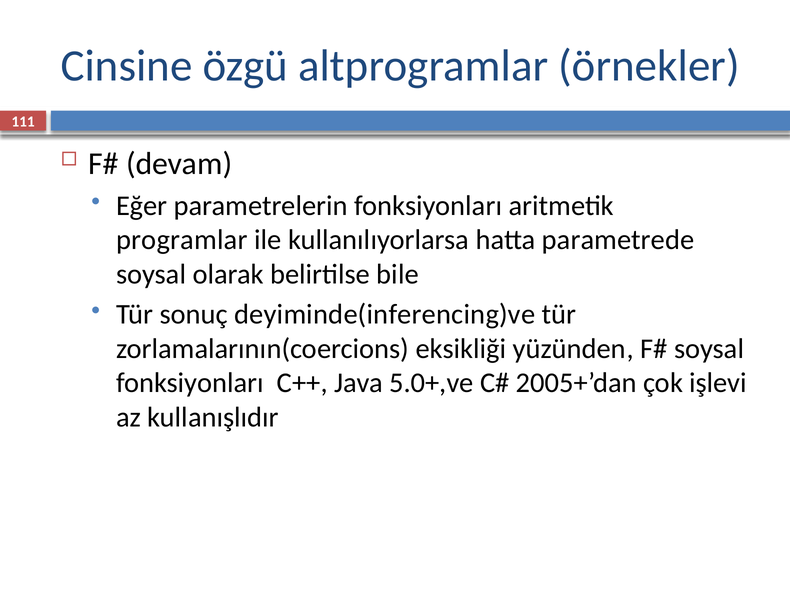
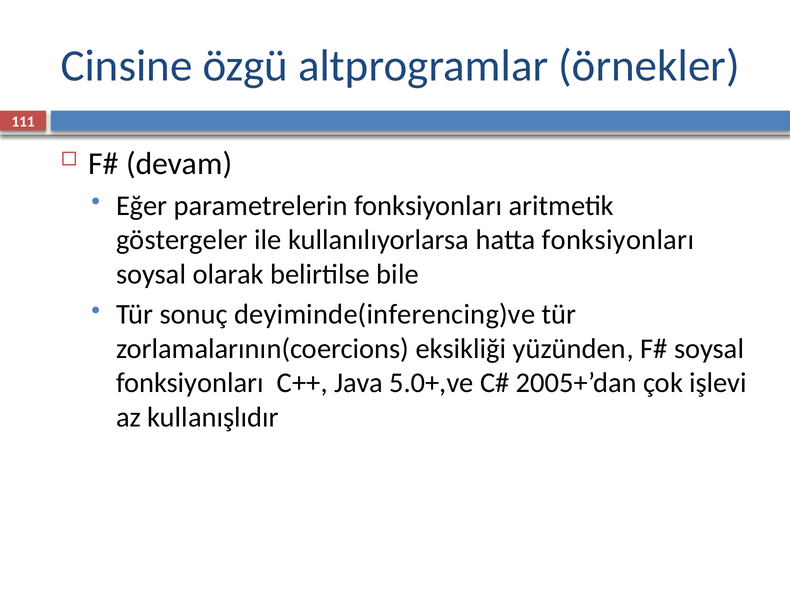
programlar: programlar -> göstergeler (182, 240)
hatta parametrede: parametrede -> fonksiyonları (618, 240)
